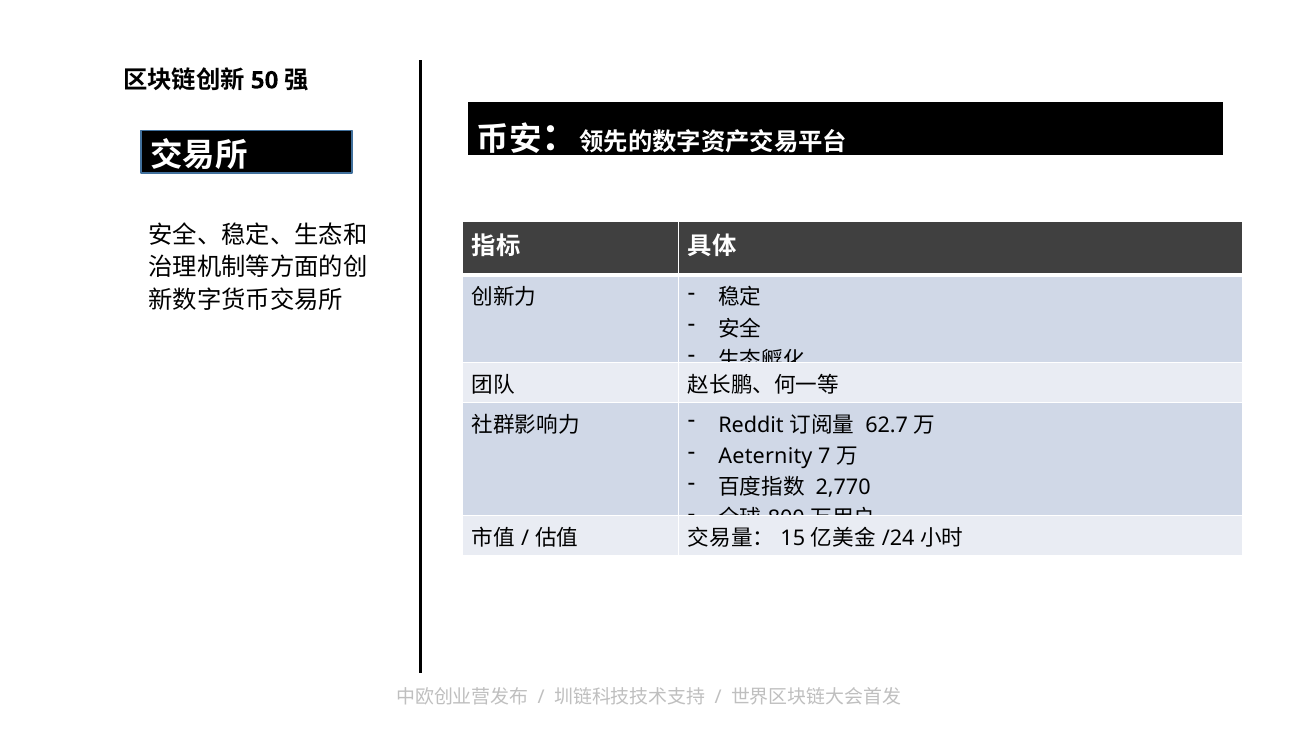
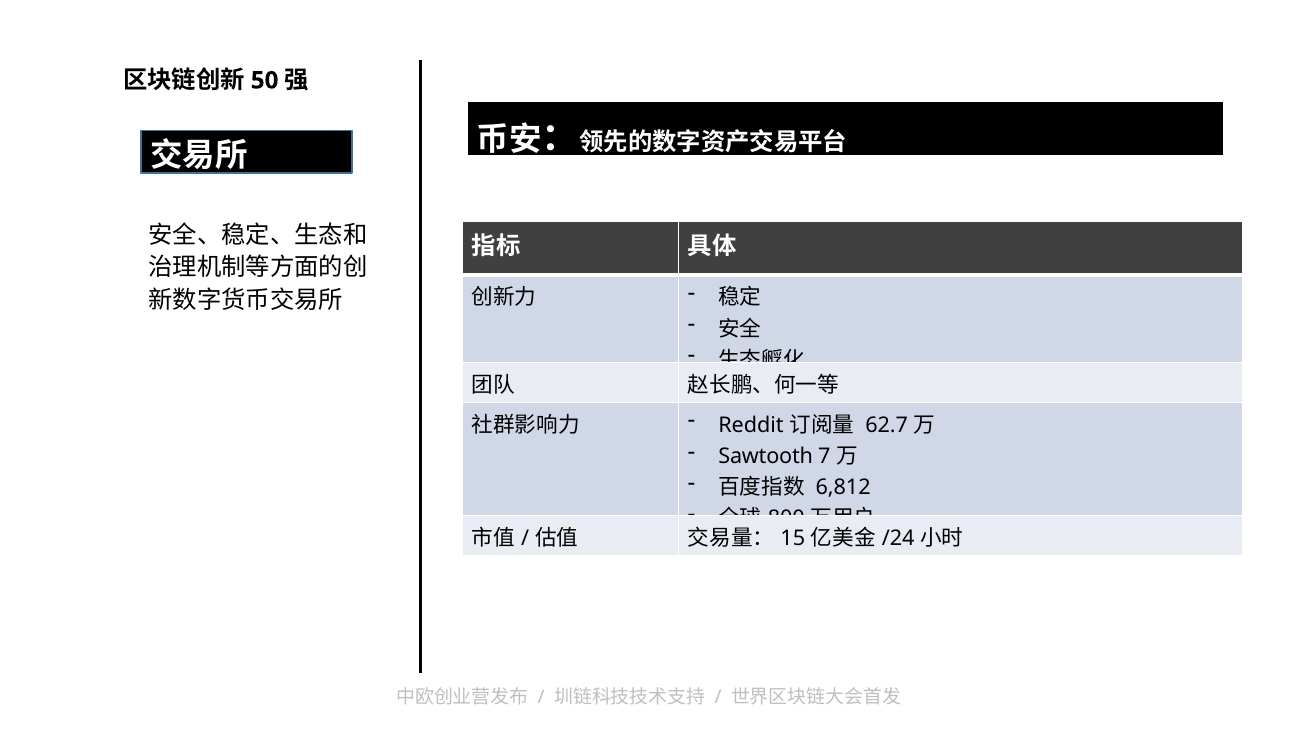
Aeternity: Aeternity -> Sawtooth (766, 456)
2,770: 2,770 -> 6,812 (843, 488)
